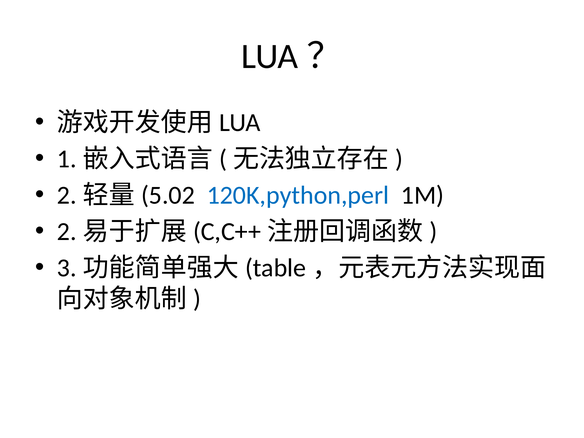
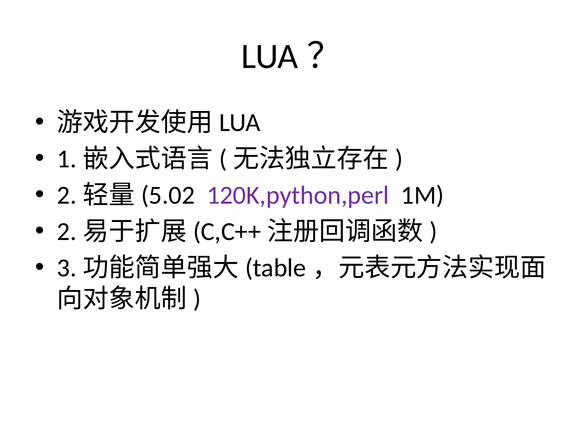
120K,python,perl colour: blue -> purple (298, 195)
